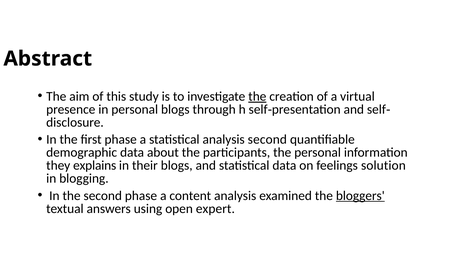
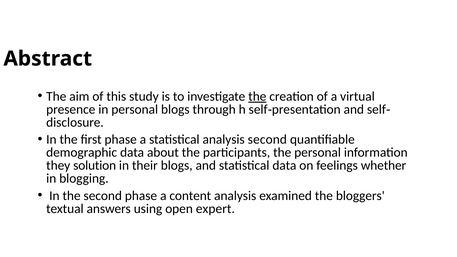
explains: explains -> solution (95, 166)
solution: solution -> whether (384, 166)
bloggers underline: present -> none (360, 196)
